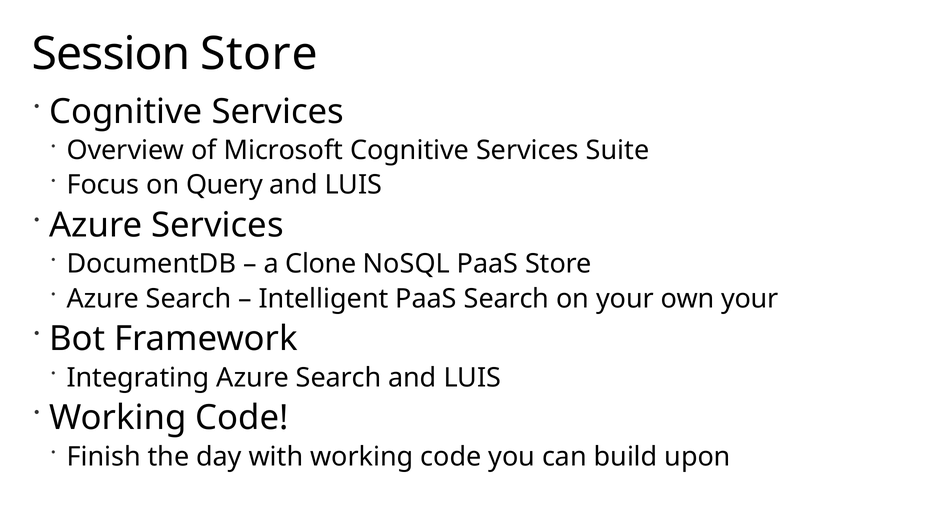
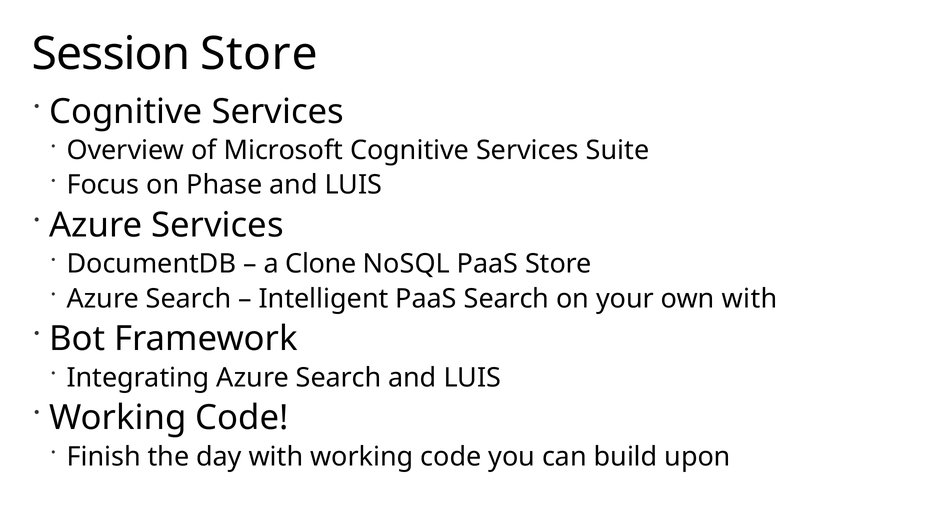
Query: Query -> Phase (224, 185)
own your: your -> with (750, 299)
